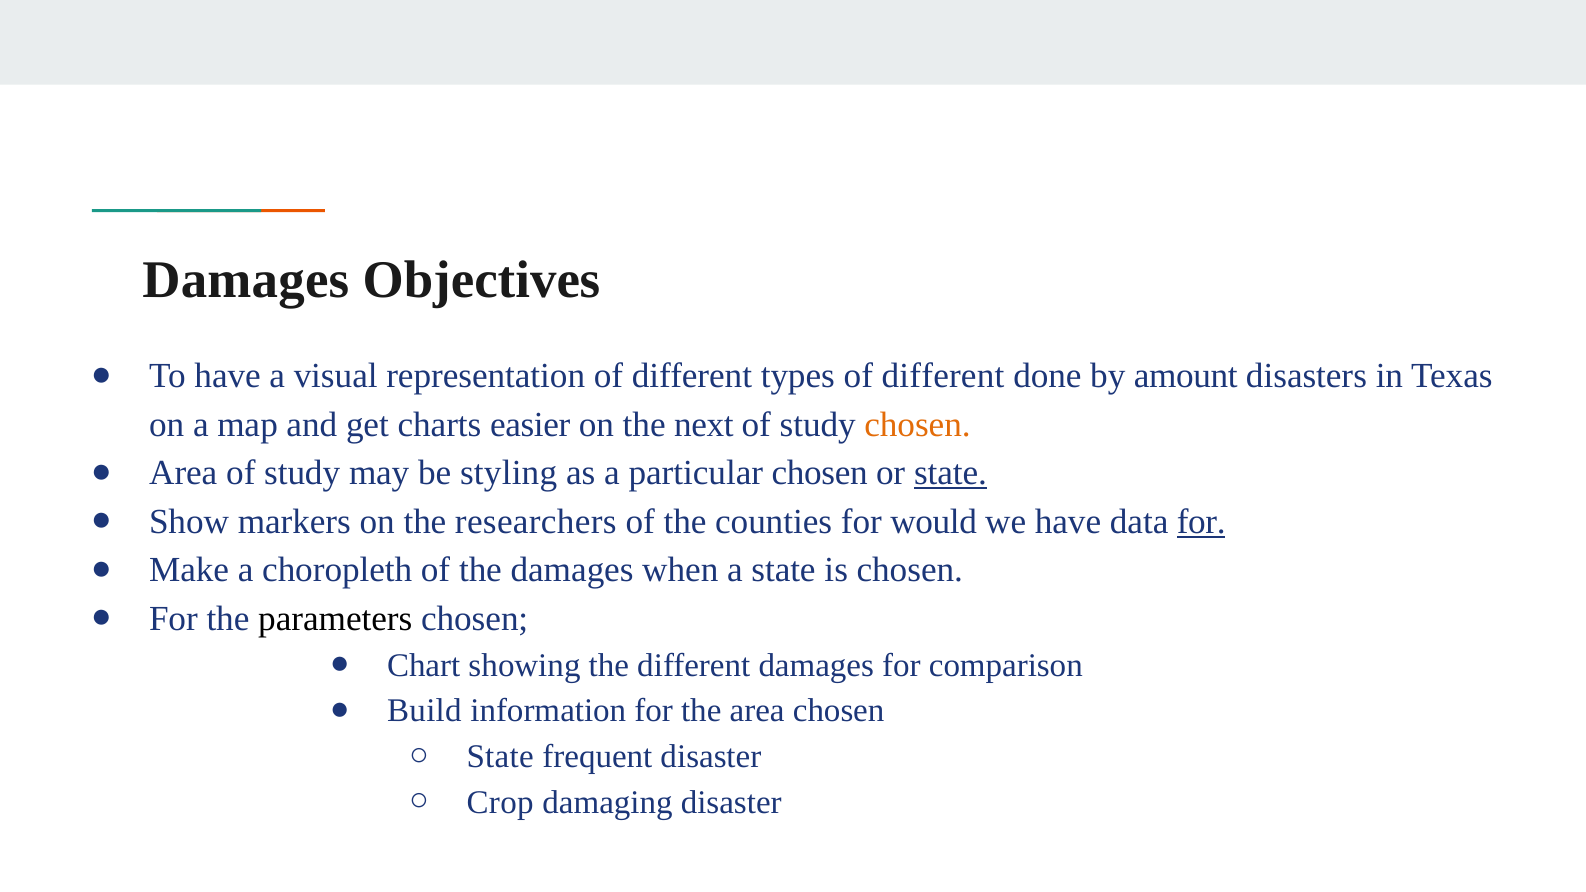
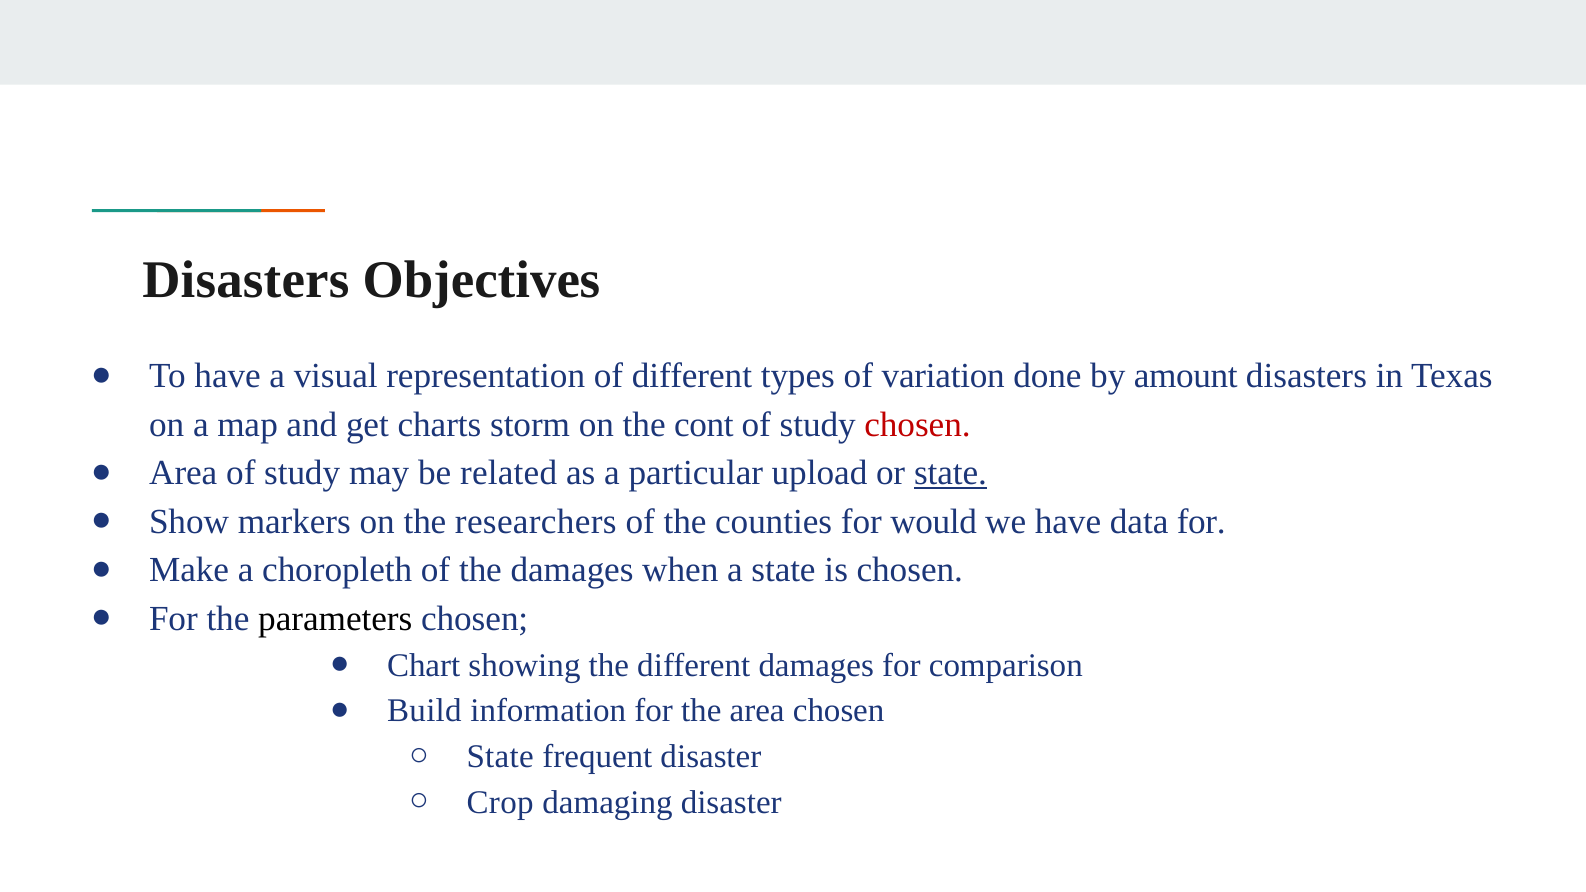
Damages: Damages -> Disasters (246, 280)
types of different: different -> variation (943, 376)
easier: easier -> storm (530, 424)
next: next -> cont (704, 424)
chosen colour: orange -> red (917, 424)
styling: styling -> related (509, 473)
particular chosen: chosen -> upload (820, 473)
for underline: present -> none (1201, 522)
